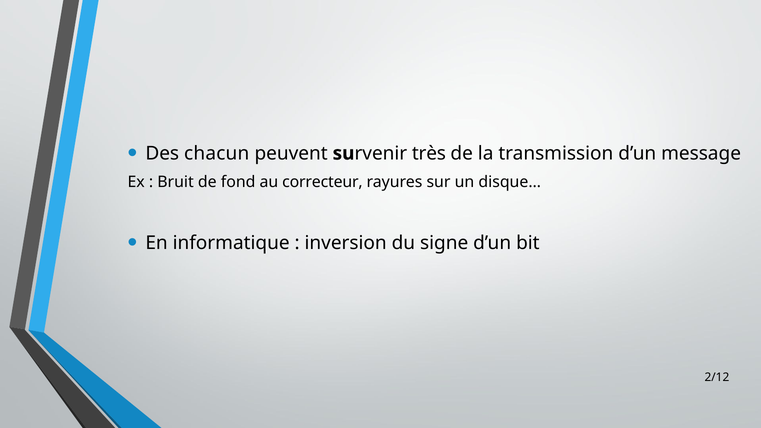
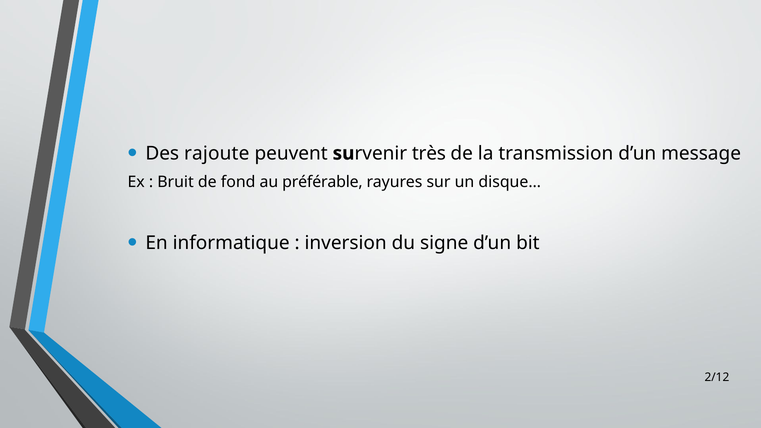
chacun: chacun -> rajoute (217, 153)
correcteur: correcteur -> préférable (322, 182)
